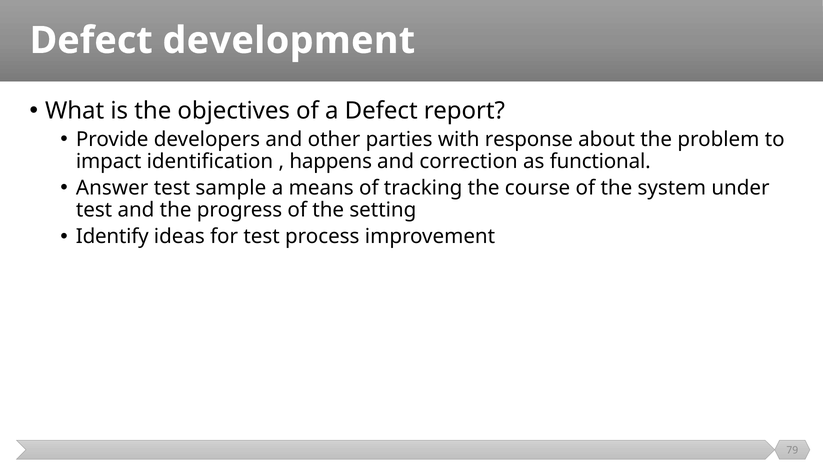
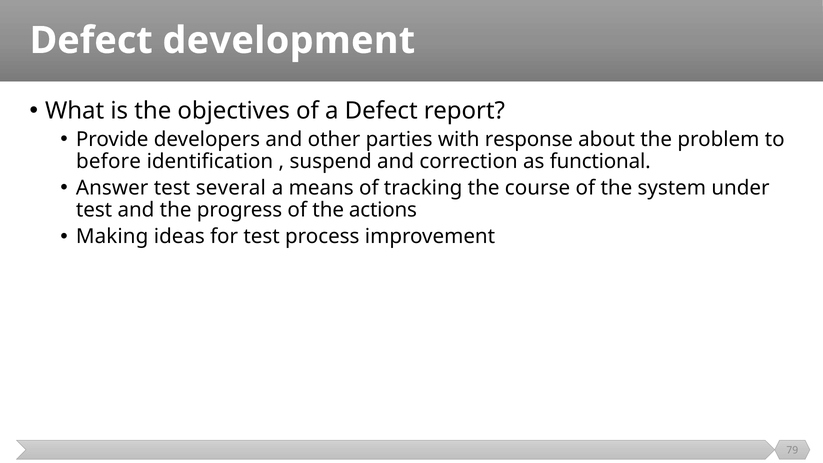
impact: impact -> before (109, 161)
happens: happens -> suspend (331, 161)
sample: sample -> several (231, 188)
setting: setting -> actions (383, 210)
Identify: Identify -> Making (112, 237)
